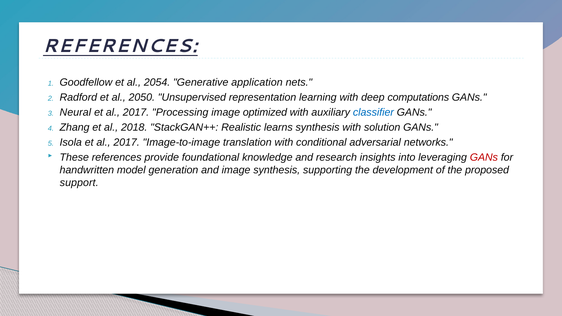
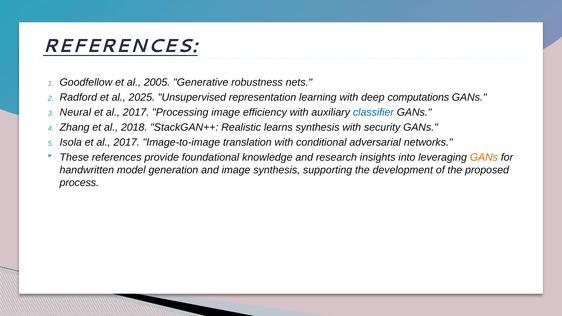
2054: 2054 -> 2005 (157, 82)
application: application -> robustness (257, 82)
2050: 2050 -> 2025 (142, 97)
optimized: optimized -> efficiency (265, 112)
solution: solution -> security (382, 127)
GANs colour: red -> orange (484, 157)
support: support -> process (79, 183)
